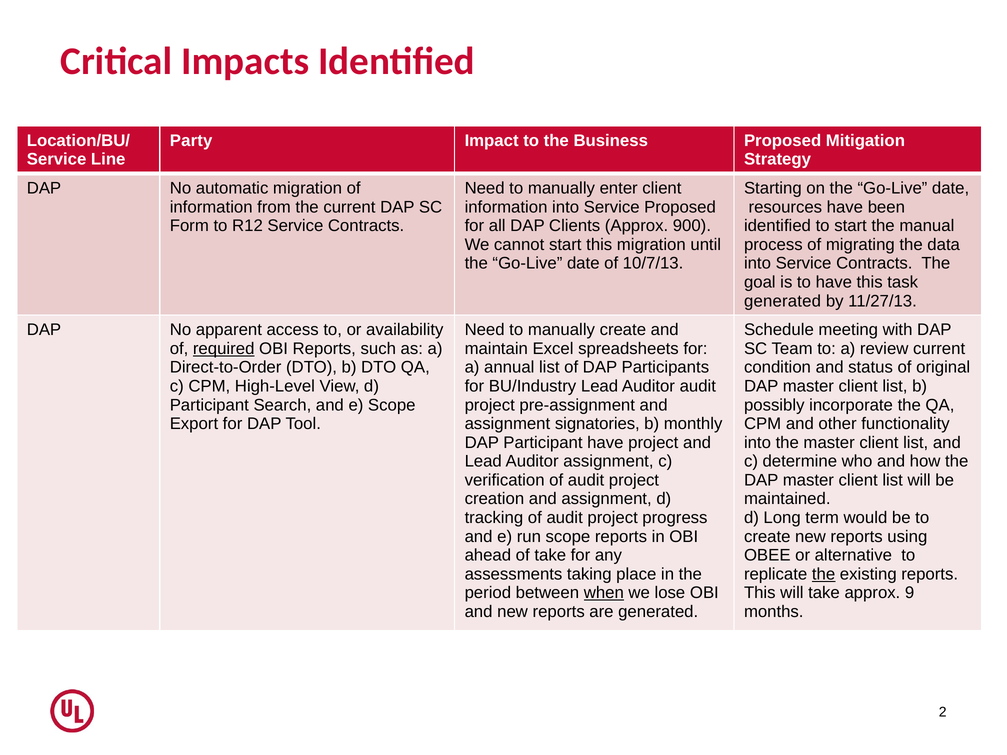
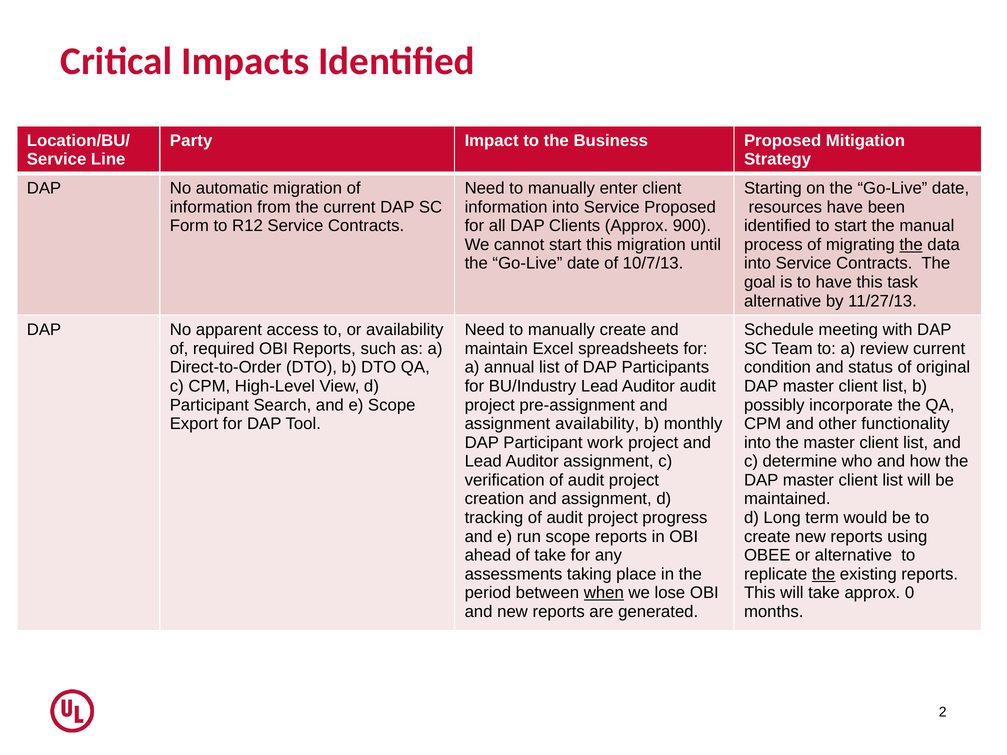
the underline: none -> present (911, 245)
generated: generated -> alternative (783, 301)
required underline: present -> none (224, 349)
assignment signatories: signatories -> availability (597, 424)
Participant have: have -> work (605, 443)
9: 9 -> 0 (910, 593)
